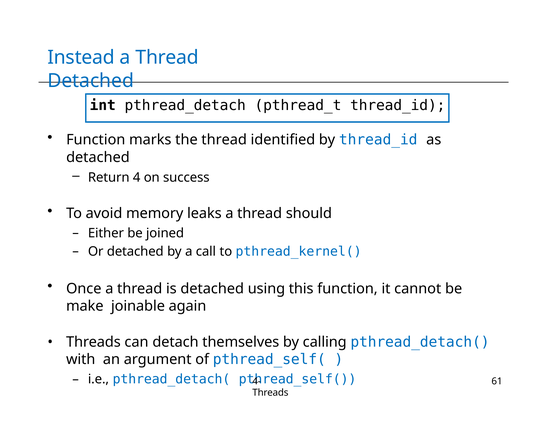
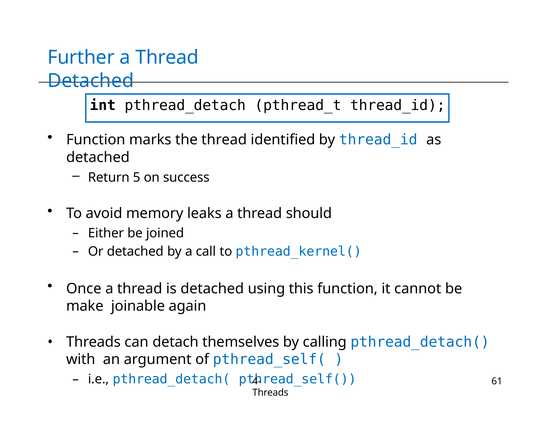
Instead: Instead -> Further (81, 58)
4: 4 -> 5 (137, 177)
